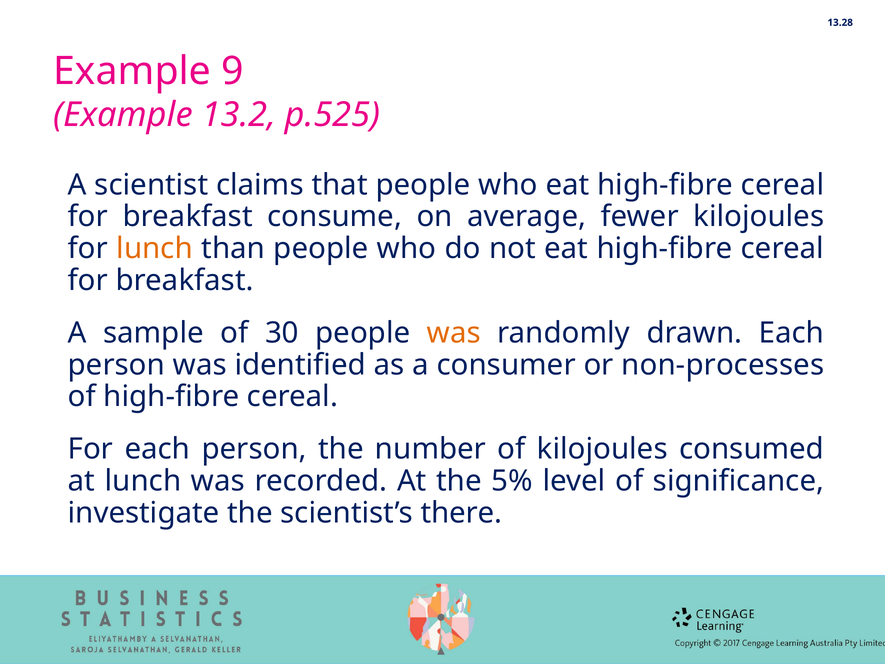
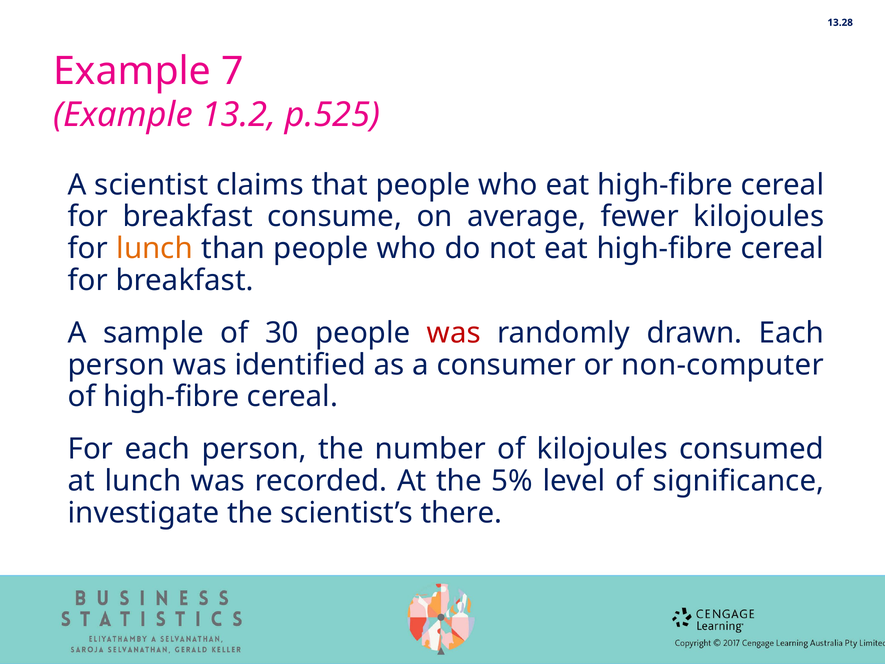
9: 9 -> 7 (233, 71)
was colour: orange -> red (454, 333)
non-processes: non-processes -> non-computer (723, 365)
